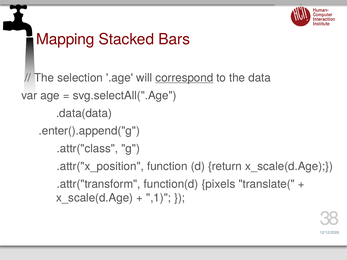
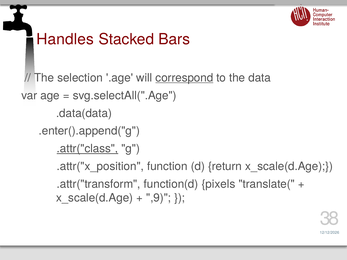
Mapping: Mapping -> Handles (65, 39)
.attr("class underline: none -> present (87, 149)
,1: ,1 -> ,9 (159, 198)
